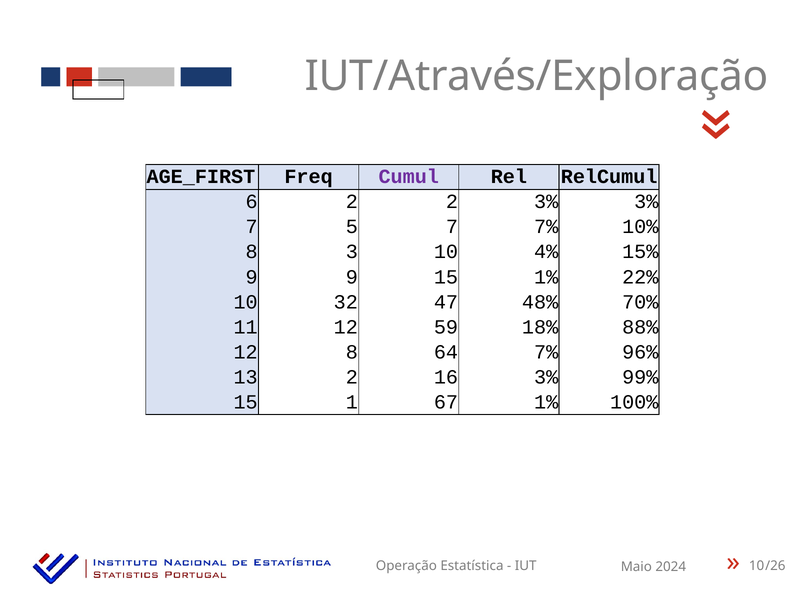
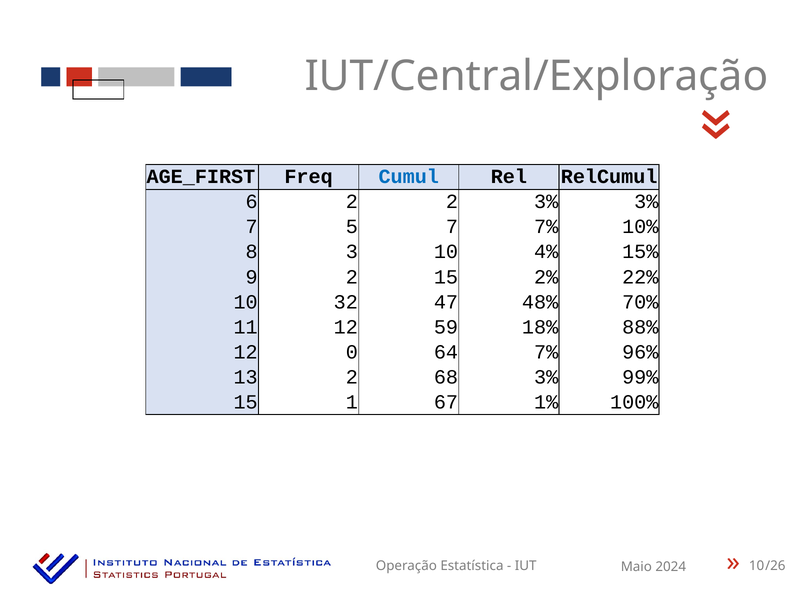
IUT/Através/Exploração: IUT/Através/Exploração -> IUT/Central/Exploração (536, 76)
Cumul colour: purple -> blue (409, 177)
9 9: 9 -> 2 (352, 277)
15 1%: 1% -> 2% (546, 277)
12 8: 8 -> 0 (352, 352)
16: 16 -> 68 (446, 377)
